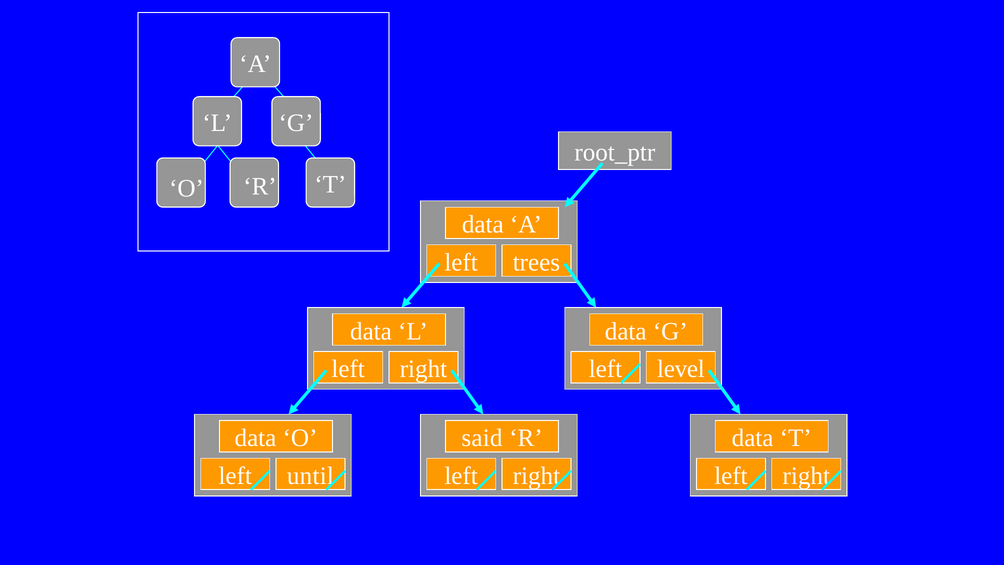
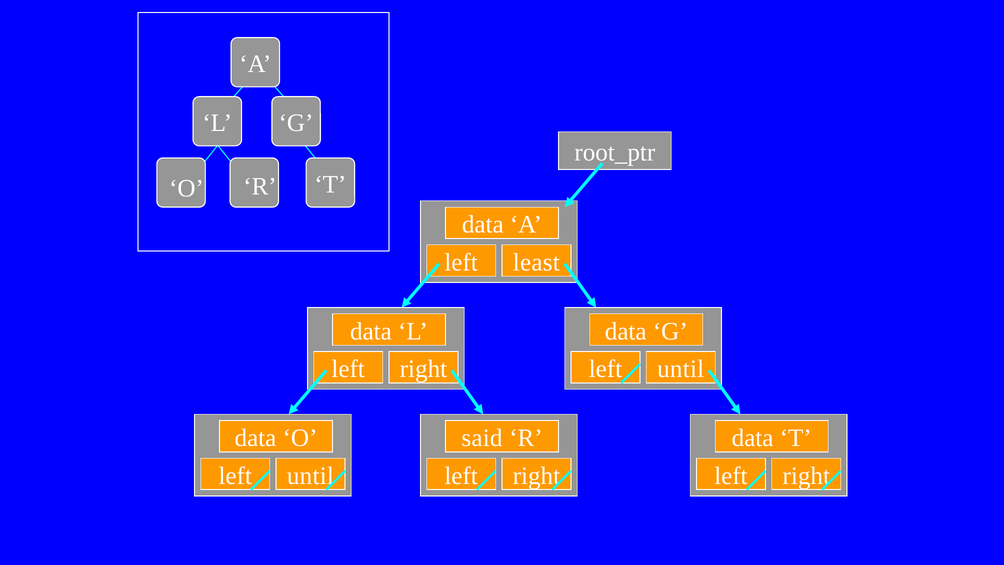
trees: trees -> least (536, 262)
level: level -> until (681, 369)
